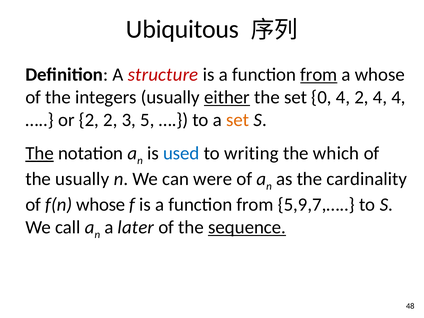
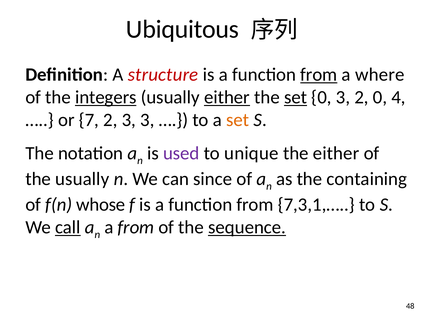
a whose: whose -> where (380, 75)
integers underline: none -> present (106, 97)
set underline: none -> present (296, 97)
0 4: 4 -> 3 (343, 97)
2 4: 4 -> 0 (380, 97)
or 2: 2 -> 7 (89, 120)
3 5: 5 -> 3 (147, 120)
The underline: present -> none (40, 153)
used colour: blue -> purple (181, 153)
writing: writing -> unique (251, 153)
the which: which -> either (336, 153)
were: were -> since (213, 179)
cardinality: cardinality -> containing (367, 179)
5,9,7,…: 5,9,7,… -> 7,3,1,… (316, 205)
call underline: none -> present (68, 227)
a later: later -> from (136, 227)
